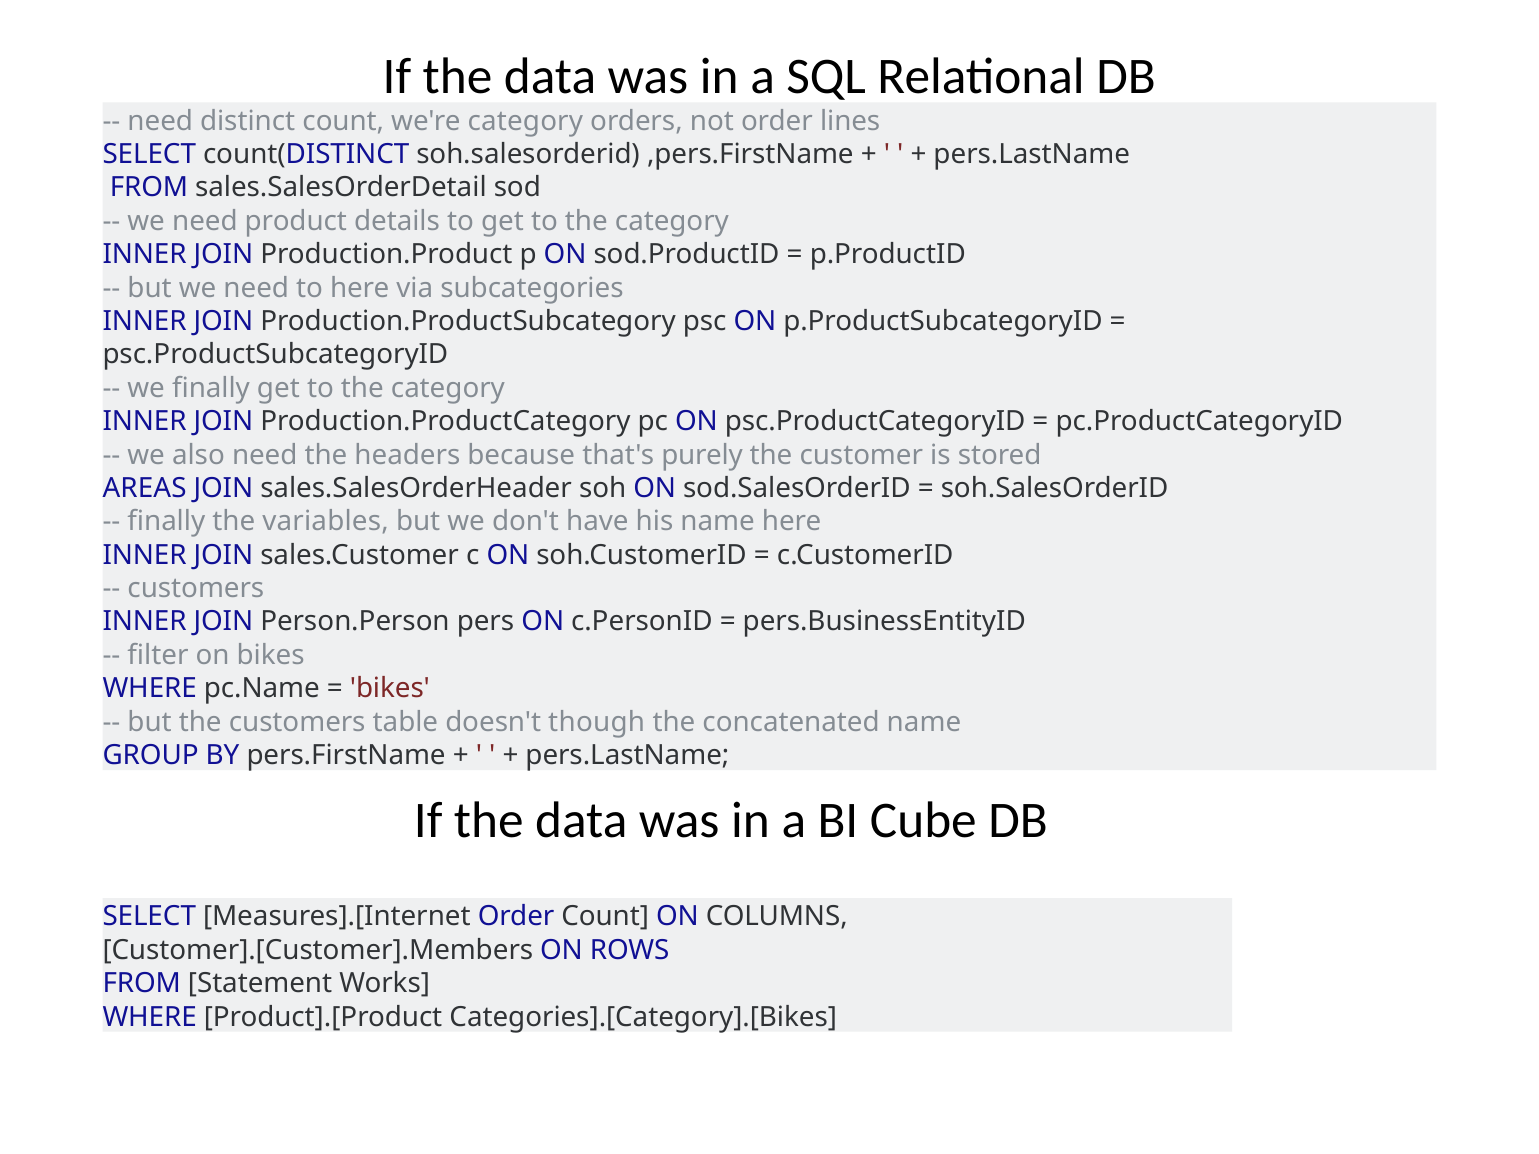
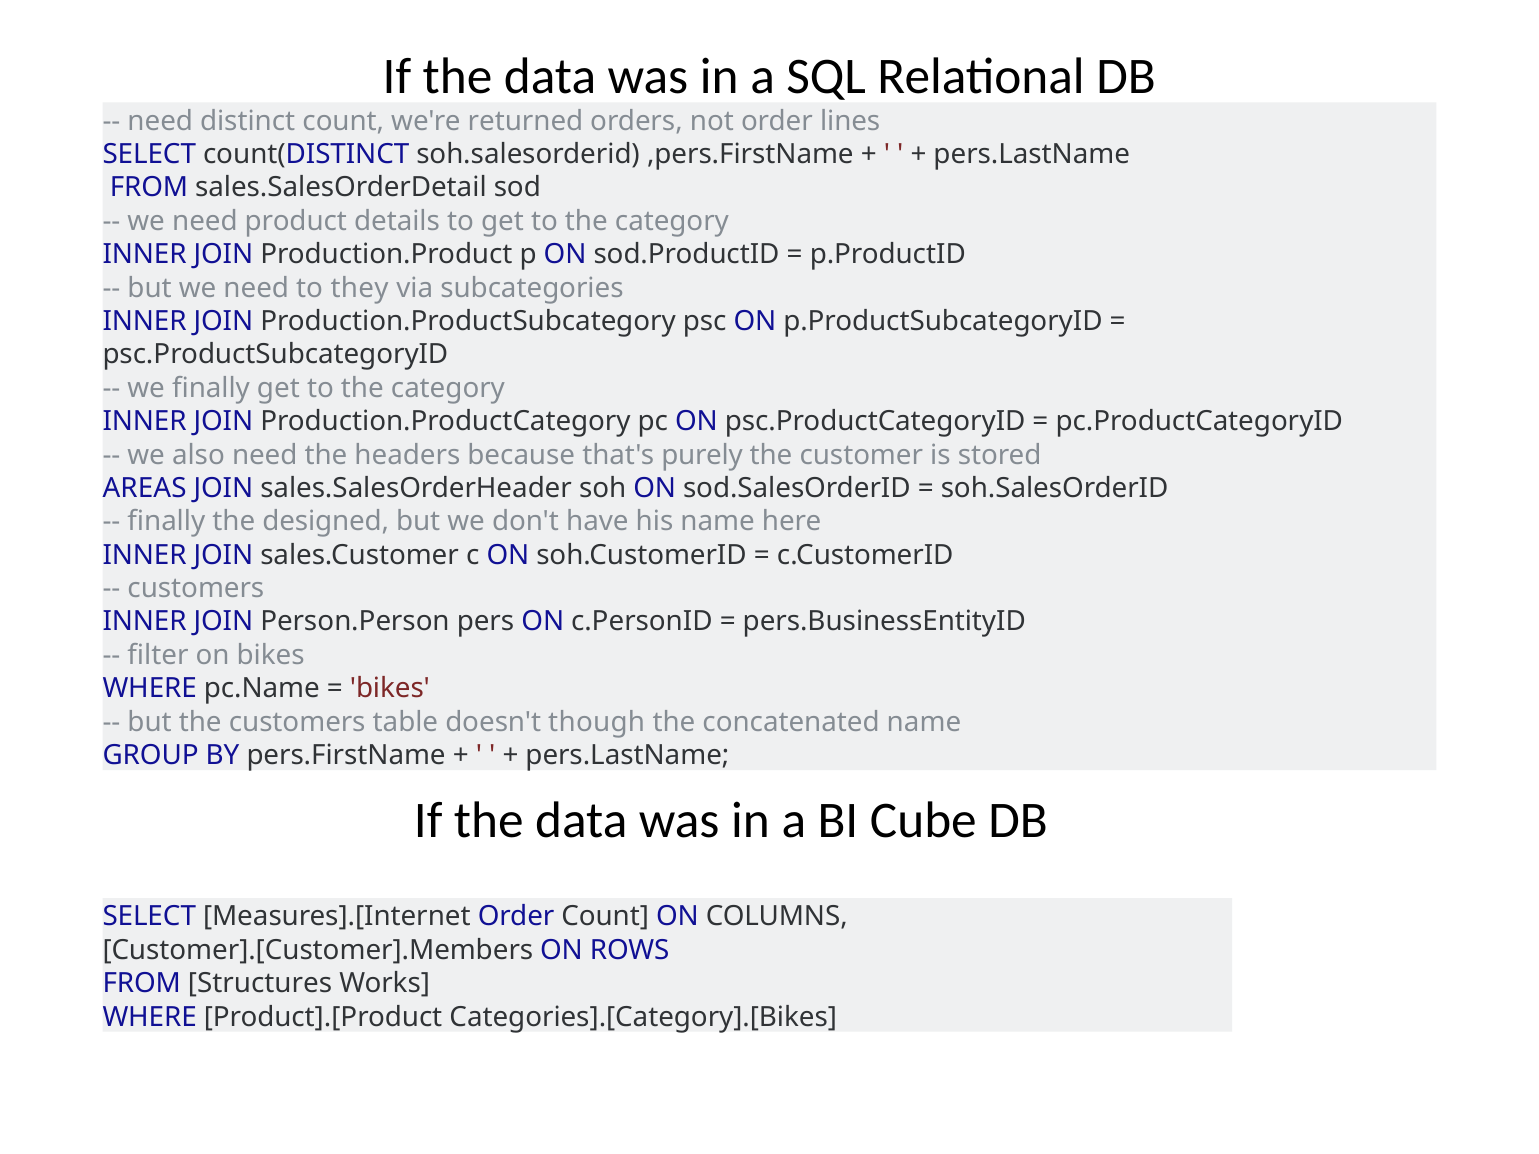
we're category: category -> returned (525, 121)
to here: here -> they (360, 288)
variables: variables -> designed (326, 522)
Statement: Statement -> Structures (260, 984)
